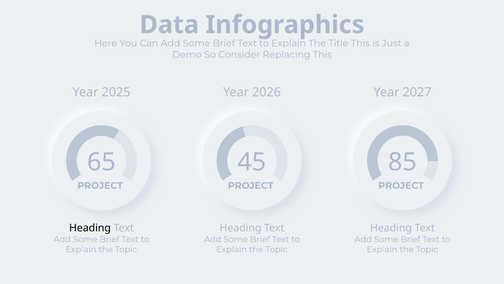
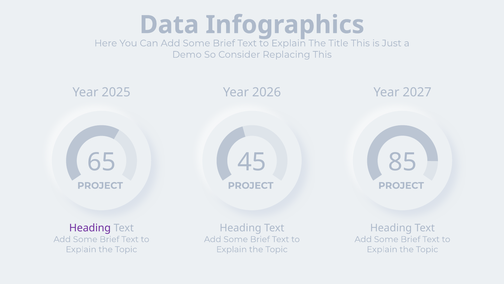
Heading colour: black -> purple (90, 228)
